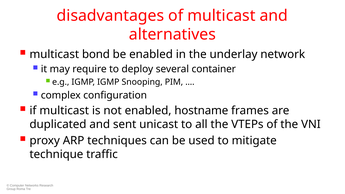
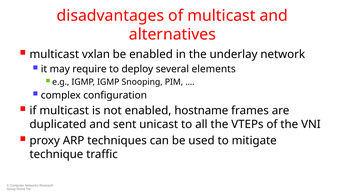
bond: bond -> vxlan (96, 54)
container: container -> elements (214, 69)
